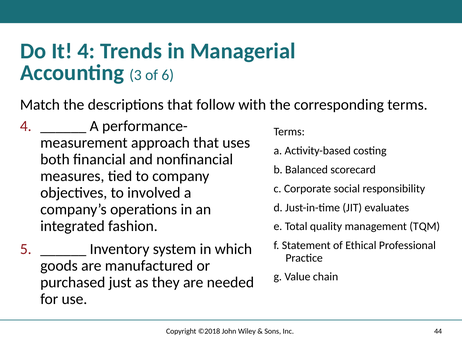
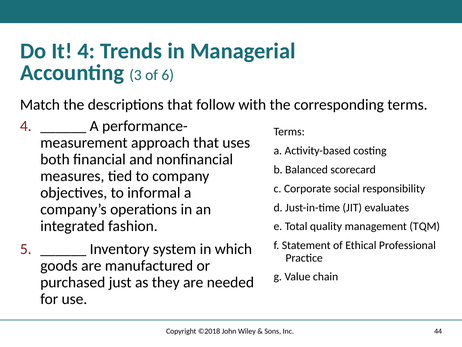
involved: involved -> informal (154, 193)
